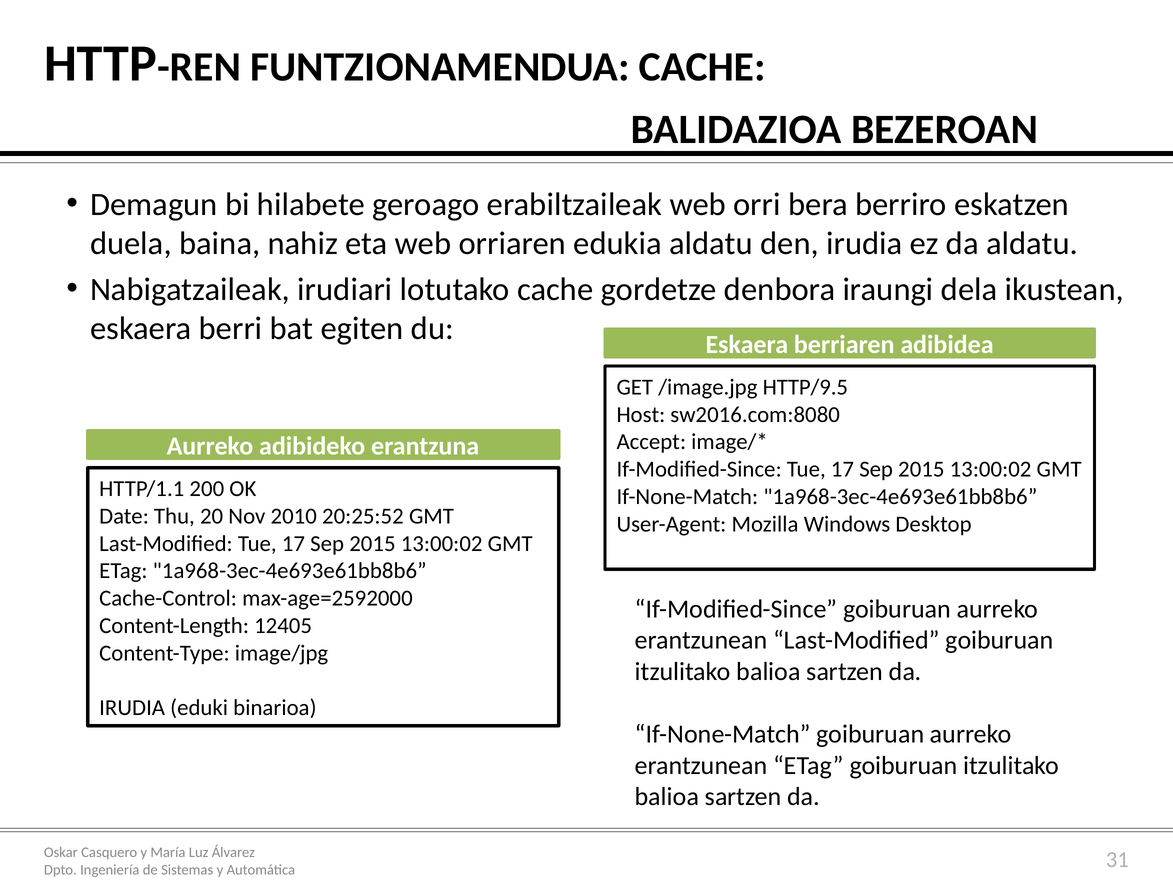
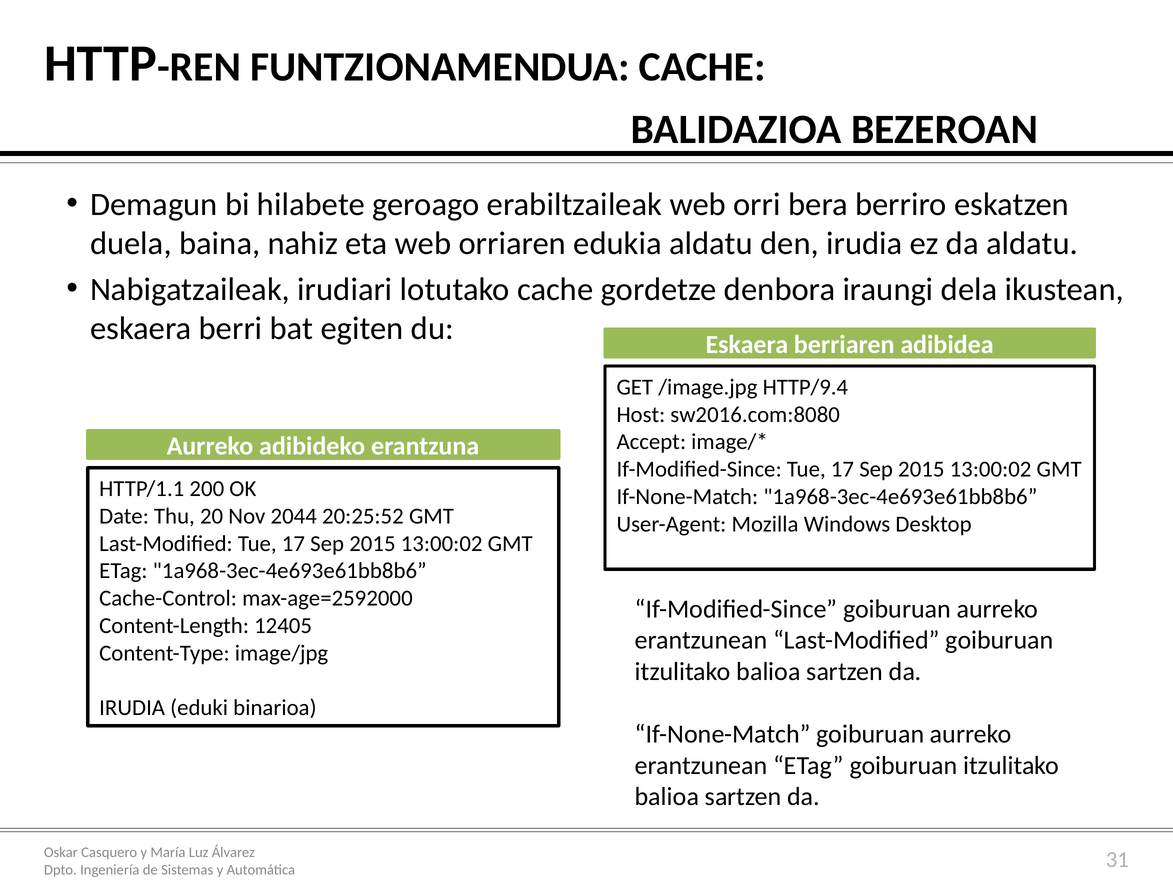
HTTP/9.5: HTTP/9.5 -> HTTP/9.4 (805, 387)
2010: 2010 -> 2044 (294, 516)
